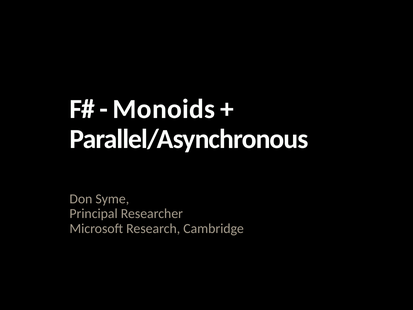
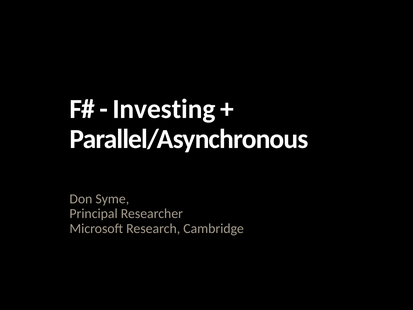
Monoids: Monoids -> Investing (164, 109)
